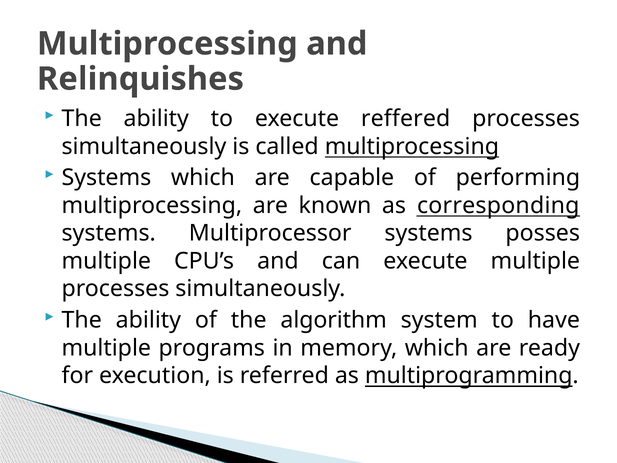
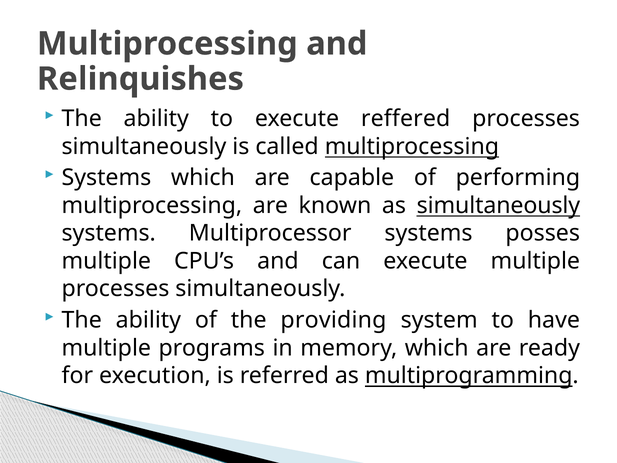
as corresponding: corresponding -> simultaneously (498, 205)
algorithm: algorithm -> providing (333, 320)
